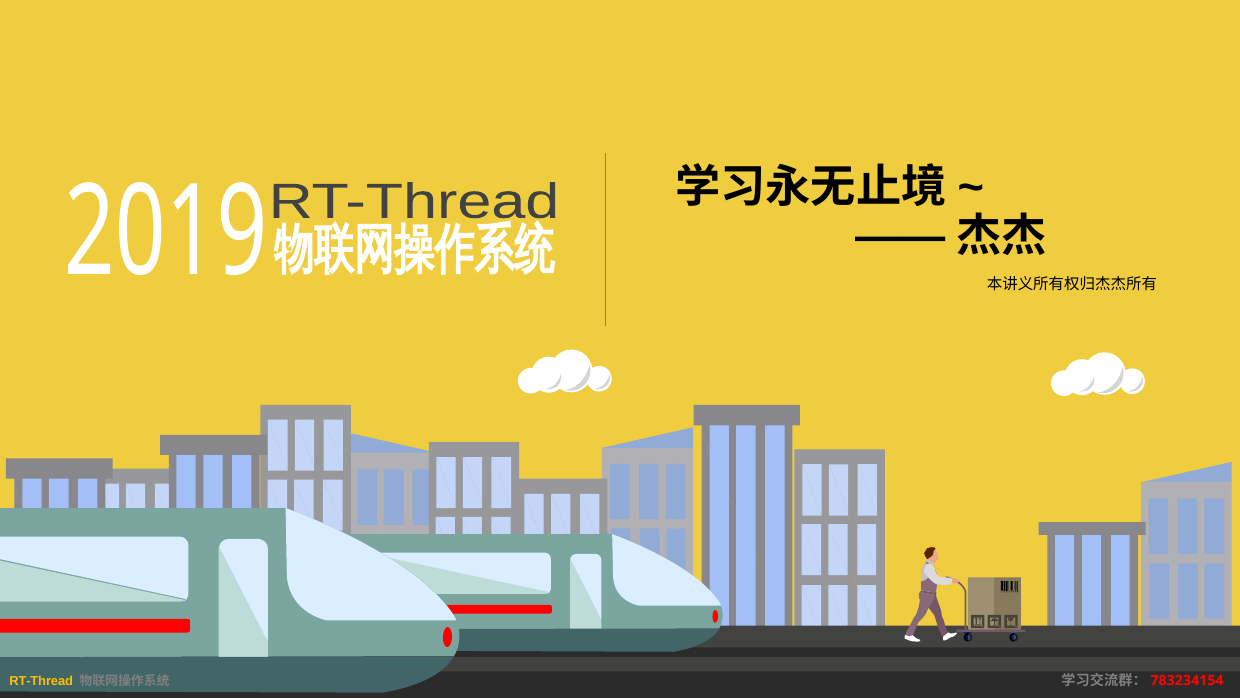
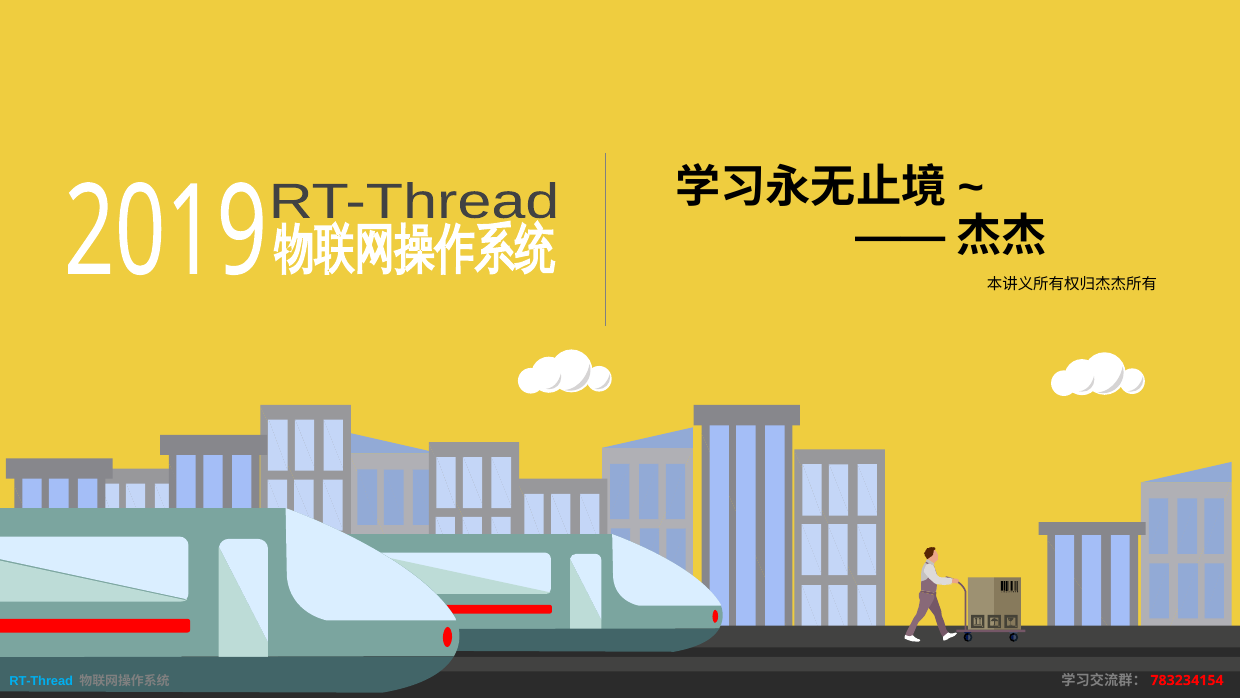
RT-Thread colour: yellow -> light blue (41, 680)
